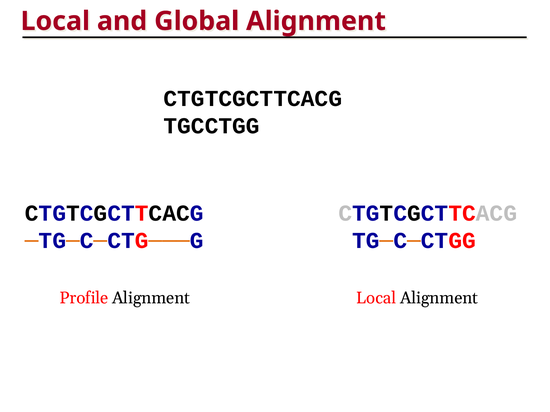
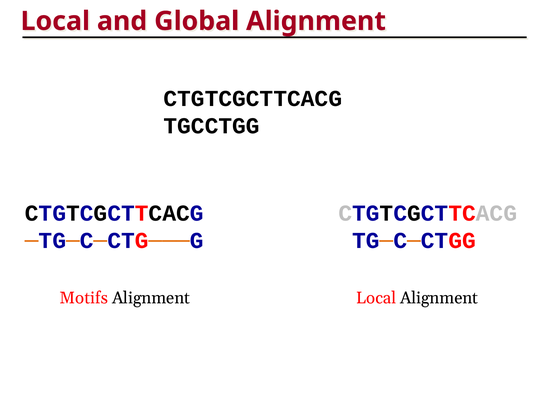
Profile: Profile -> Motifs (84, 298)
